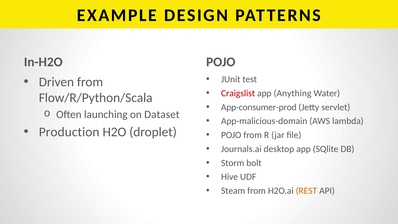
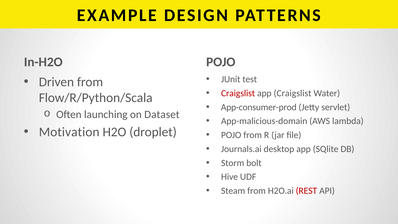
app Anything: Anything -> Craigslist (293, 93)
Production: Production -> Motivation (69, 132)
REST colour: orange -> red (306, 191)
